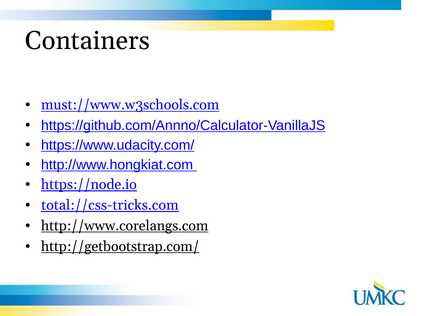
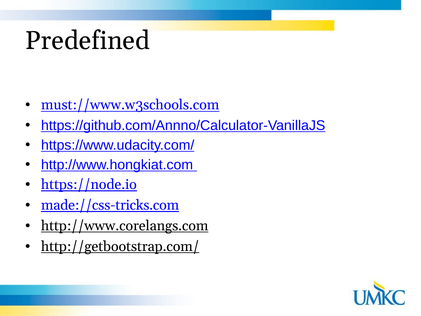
Containers: Containers -> Predefined (88, 41)
total://css-tricks.com: total://css-tricks.com -> made://css-tricks.com (110, 205)
